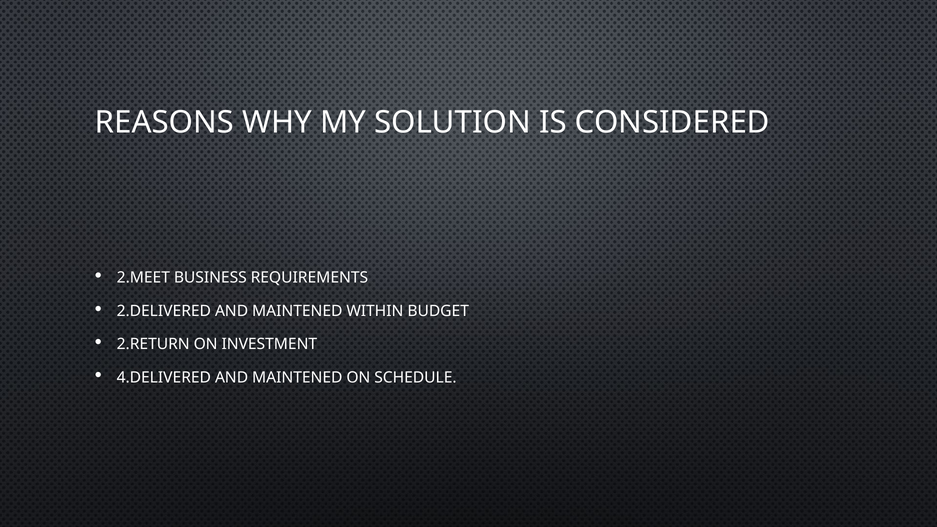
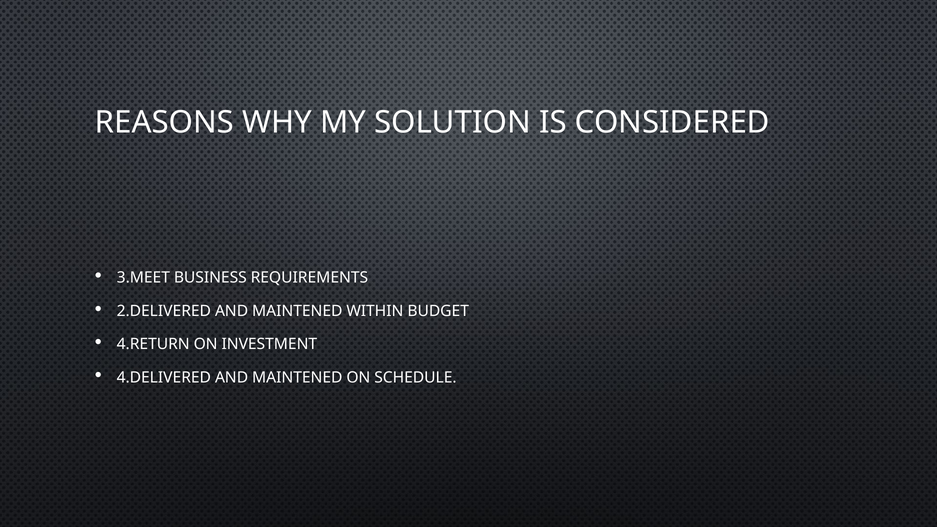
2.MEET: 2.MEET -> 3.MEET (143, 278)
2.RETURN: 2.RETURN -> 4.RETURN (153, 344)
